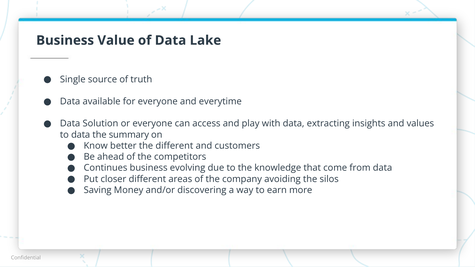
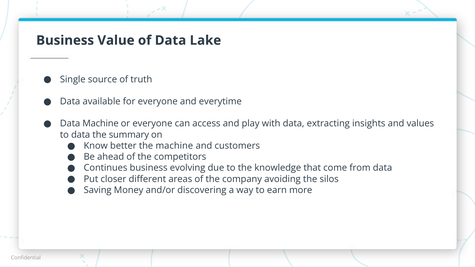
Data Solution: Solution -> Machine (101, 124)
the different: different -> machine (174, 146)
